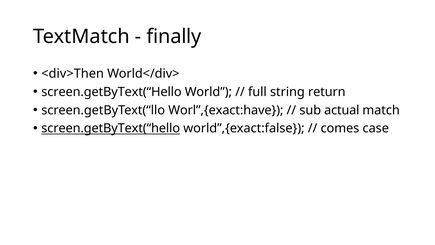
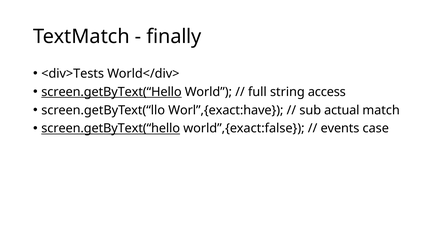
<div>Then: <div>Then -> <div>Tests (73, 74)
screen.getByText(“Hello underline: none -> present (111, 92)
return: return -> access (327, 92)
comes: comes -> events (340, 128)
